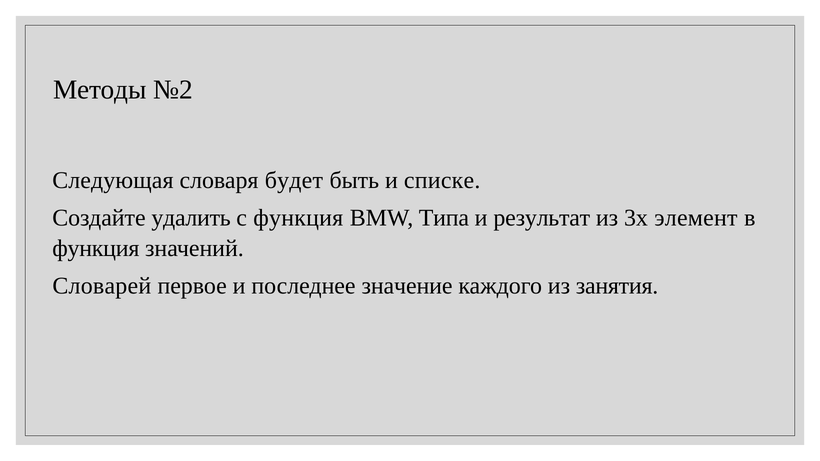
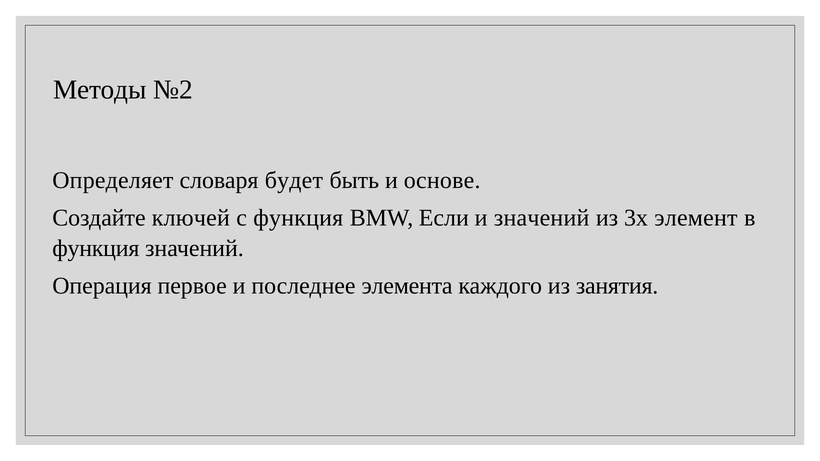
Следующая: Следующая -> Определяет (113, 180)
списке: списке -> основе (442, 180)
удалить: удалить -> ключей (191, 218)
Типа: Типа -> Если (444, 218)
и результат: результат -> значений (542, 218)
Словарей: Словарей -> Операция (102, 286)
значение: значение -> элемента (407, 286)
